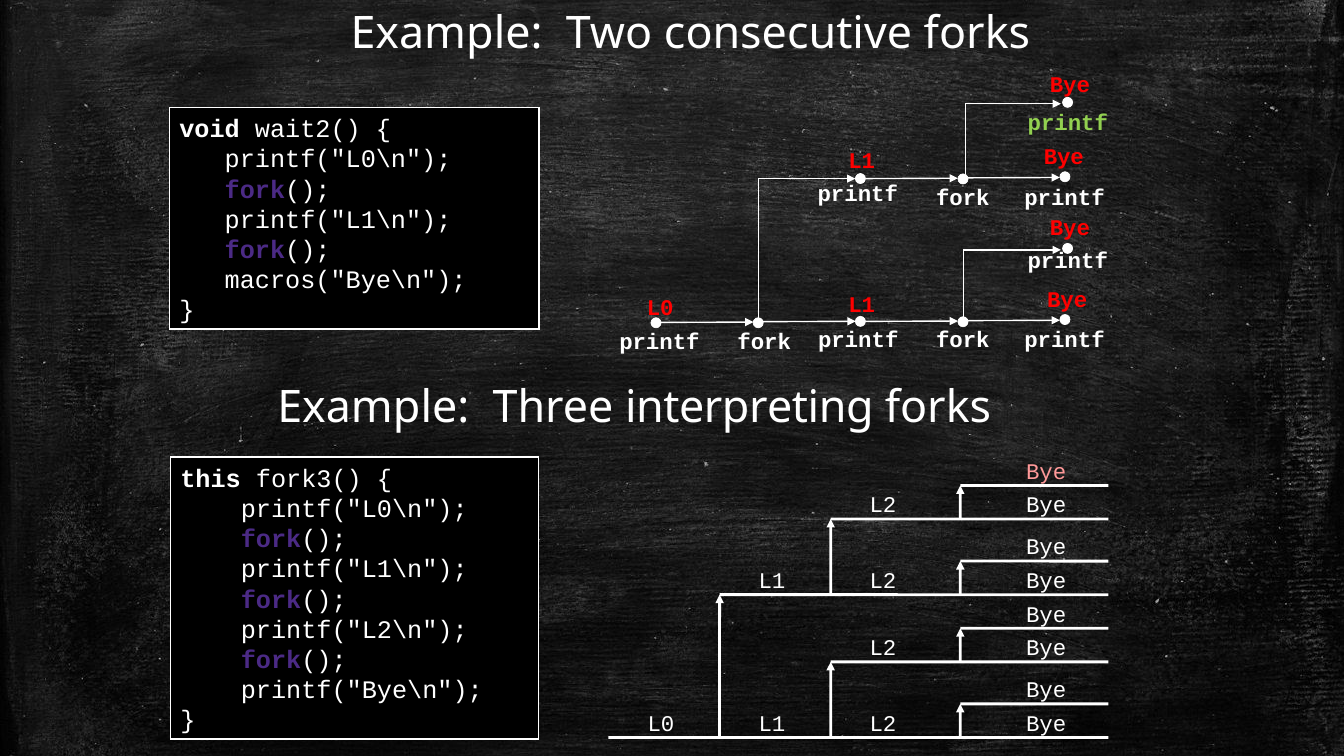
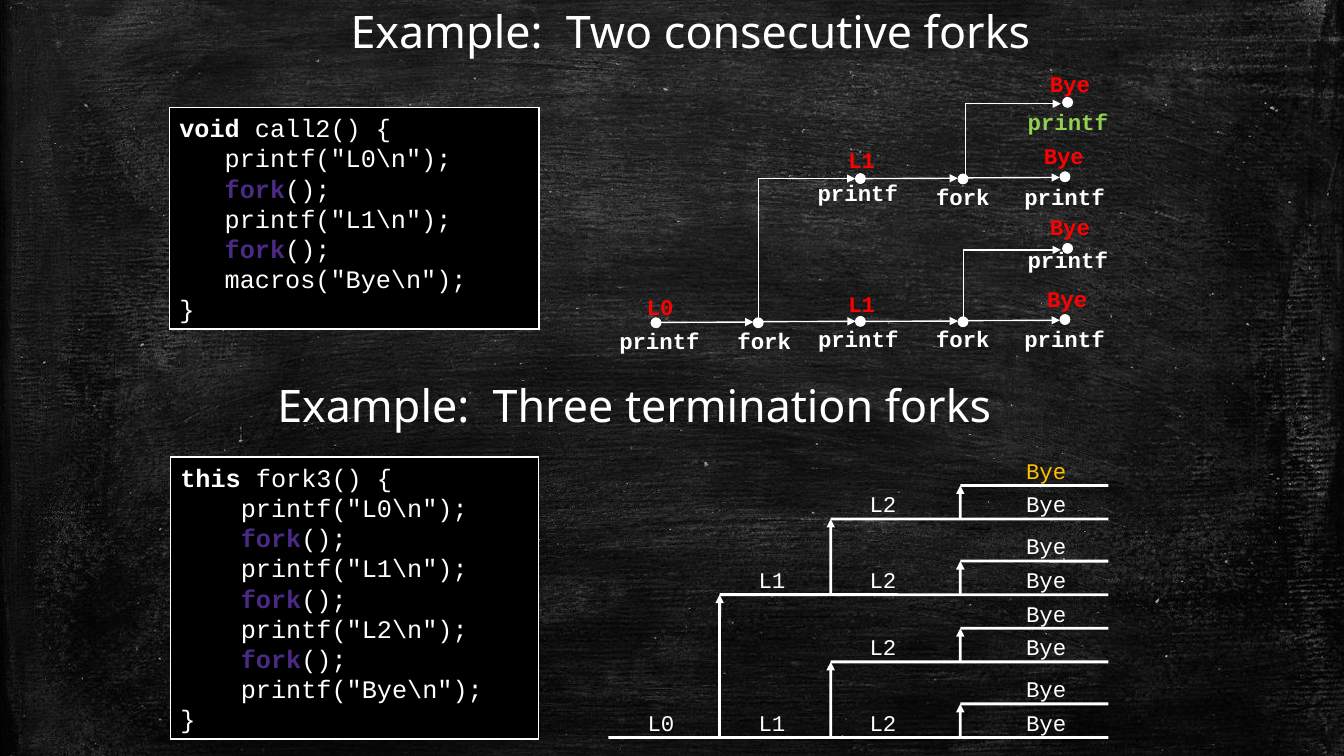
wait2(: wait2( -> call2( (308, 129)
interpreting: interpreting -> termination (749, 408)
Bye colour: pink -> yellow (1046, 472)
